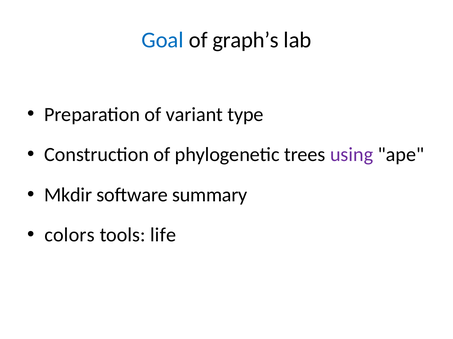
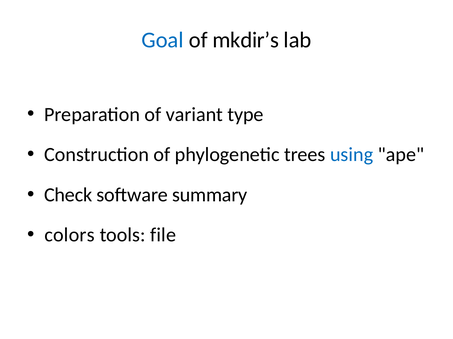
graph’s: graph’s -> mkdir’s (246, 40)
using colour: purple -> blue (352, 155)
Mkdir: Mkdir -> Check (68, 195)
life: life -> file (163, 235)
